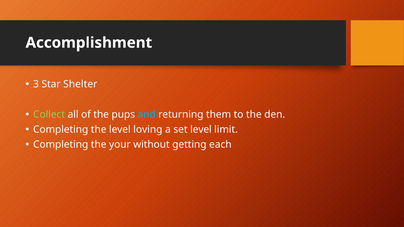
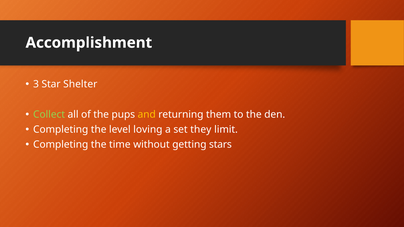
and colour: light blue -> yellow (147, 115)
set level: level -> they (201, 130)
your: your -> time (120, 145)
each: each -> stars (220, 145)
